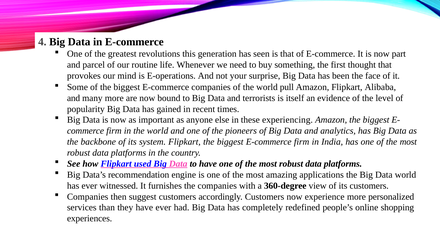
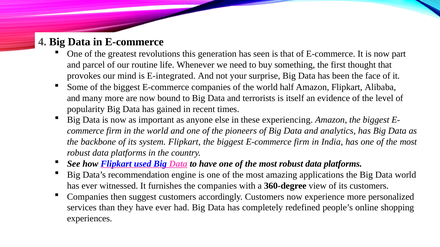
E-operations: E-operations -> E-integrated (171, 76)
pull: pull -> half (287, 87)
